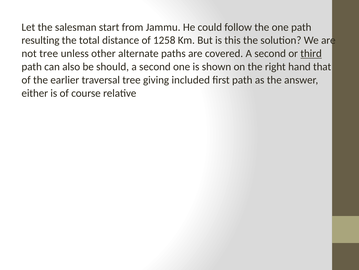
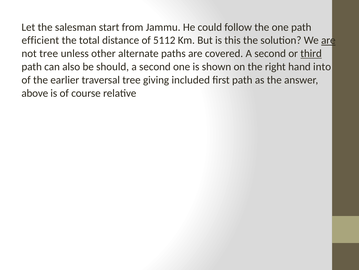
resulting: resulting -> efficient (40, 40)
1258: 1258 -> 5112 (164, 40)
are underline: none -> present (328, 40)
that: that -> into (322, 67)
either: either -> above (35, 93)
